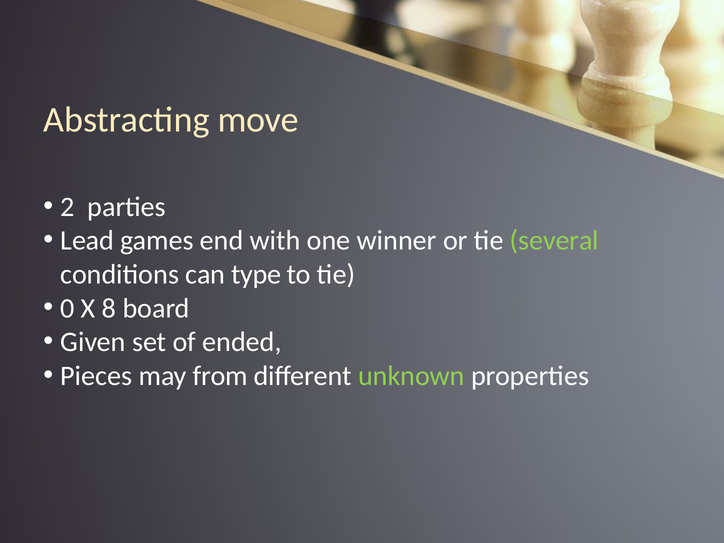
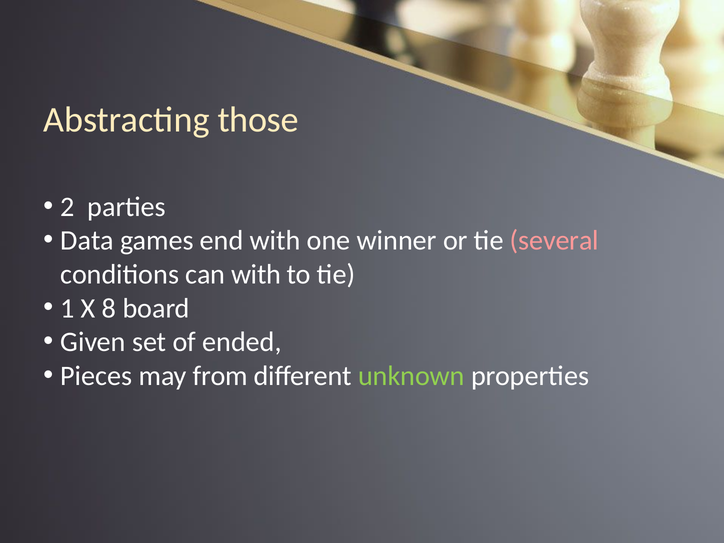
move: move -> those (258, 120)
Lead: Lead -> Data (87, 241)
several colour: light green -> pink (554, 241)
can type: type -> with (256, 274)
0: 0 -> 1 (68, 308)
